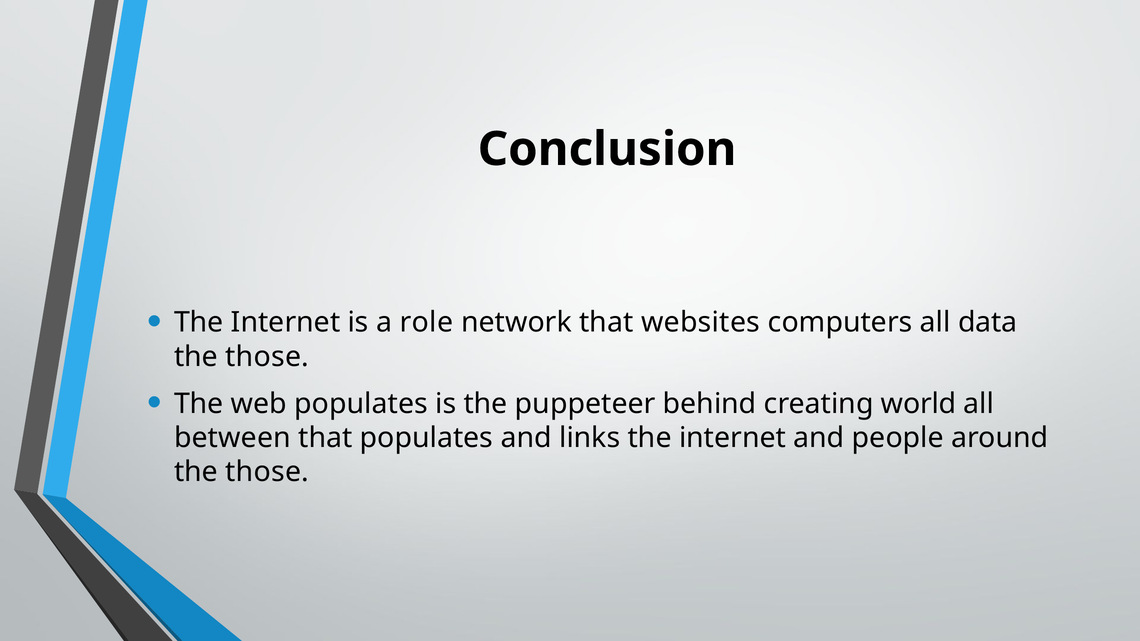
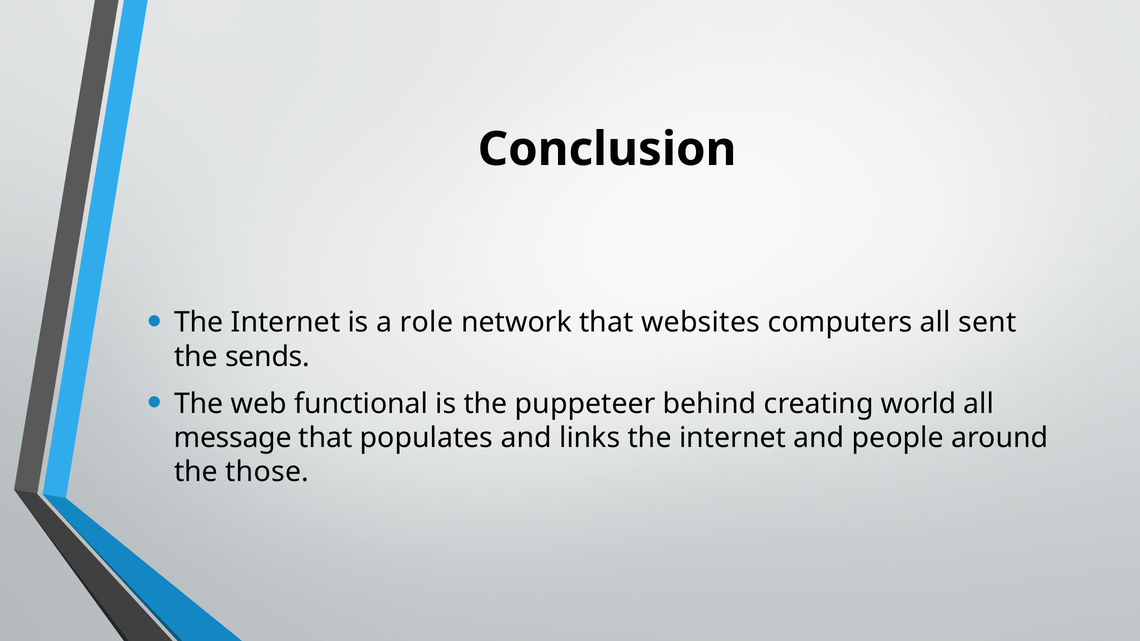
data: data -> sent (987, 323)
those: those -> sends (267, 357)
web populates: populates -> functional (361, 404)
between: between -> message (233, 438)
